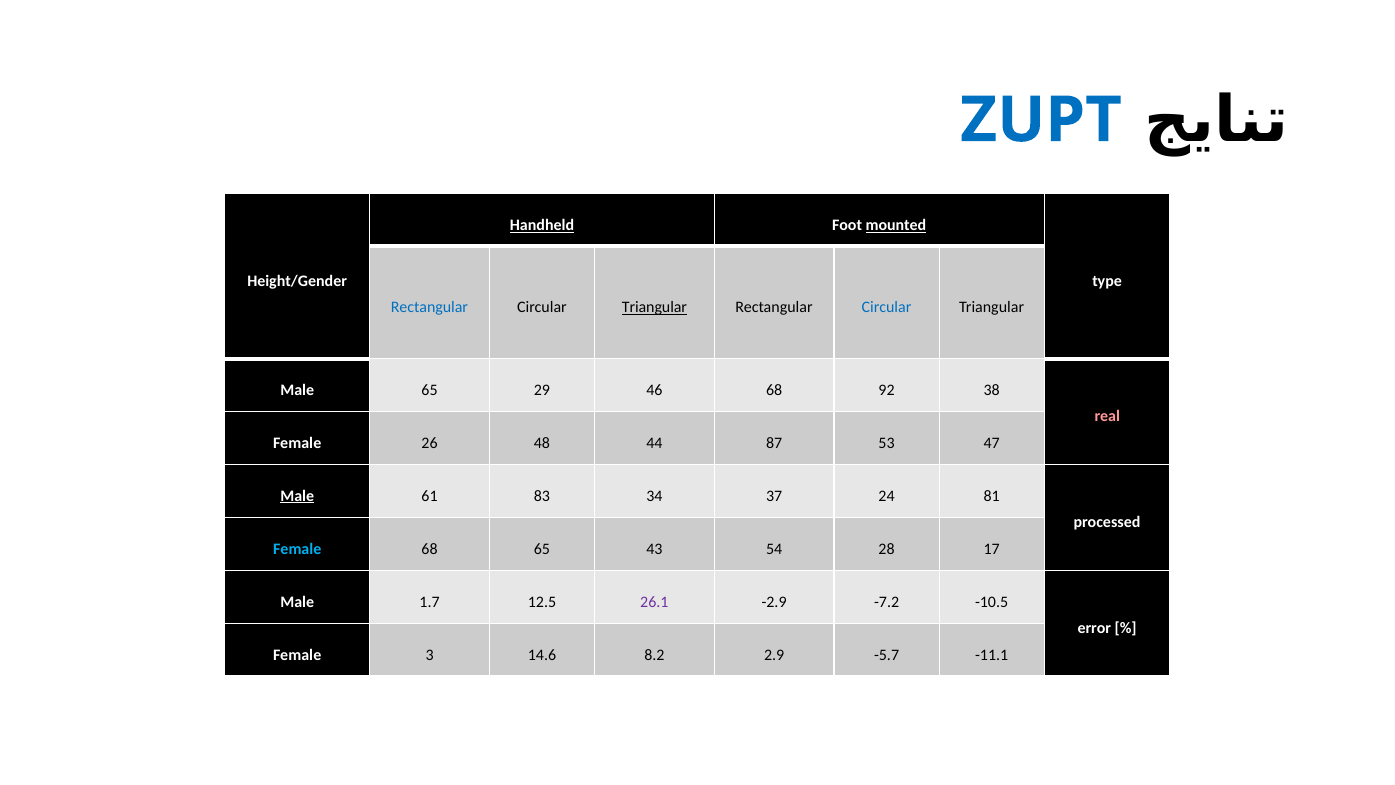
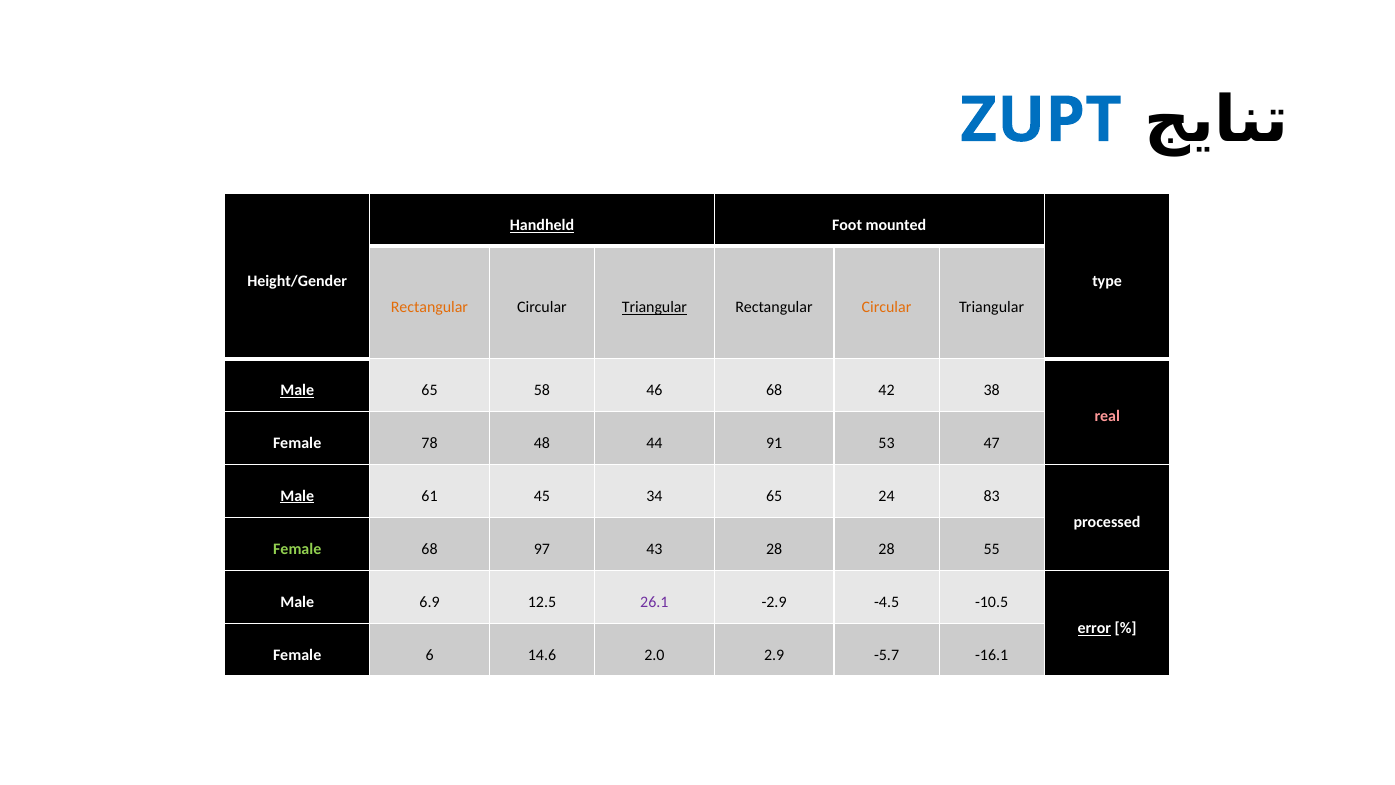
mounted underline: present -> none (896, 225)
Rectangular colour: blue -> orange (429, 308)
Circular colour: blue -> orange (887, 308)
Male underline: none -> present (297, 390)
29: 29 -> 58 (542, 390)
92: 92 -> 42 (887, 390)
26: 26 -> 78 (430, 443)
87: 87 -> 91 (774, 443)
83: 83 -> 45 (542, 496)
34 37: 37 -> 65 (774, 496)
81: 81 -> 83 (992, 496)
Female colour: light blue -> light green (297, 549)
68 65: 65 -> 97 (542, 549)
43 54: 54 -> 28 (774, 549)
17: 17 -> 55 (992, 549)
1.7: 1.7 -> 6.9 (430, 602)
-7.2: -7.2 -> -4.5 (887, 602)
error underline: none -> present (1094, 628)
3: 3 -> 6 (430, 655)
8.2: 8.2 -> 2.0 (654, 655)
-11.1: -11.1 -> -16.1 (992, 655)
